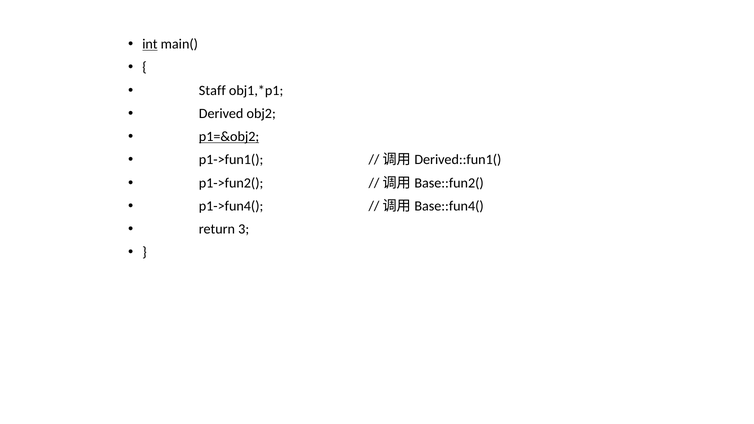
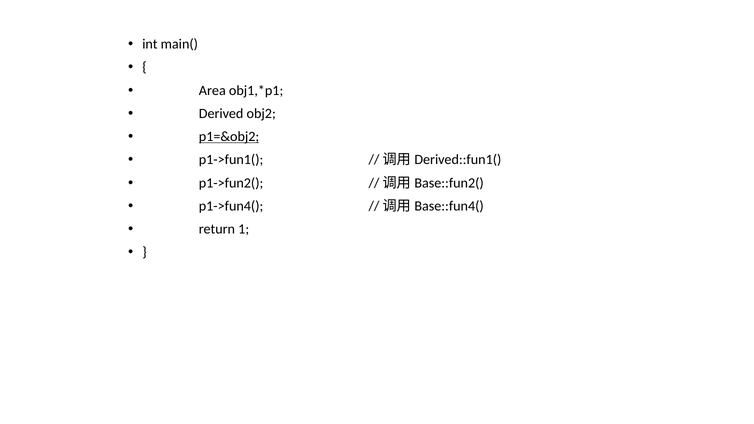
int underline: present -> none (150, 44)
Staff: Staff -> Area (212, 90)
3: 3 -> 1 (244, 229)
